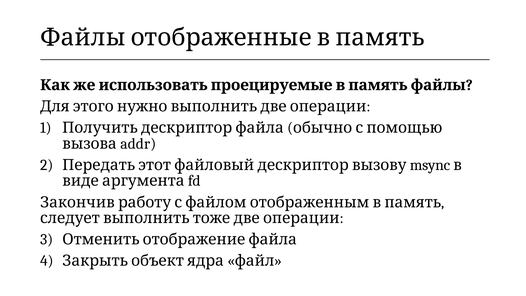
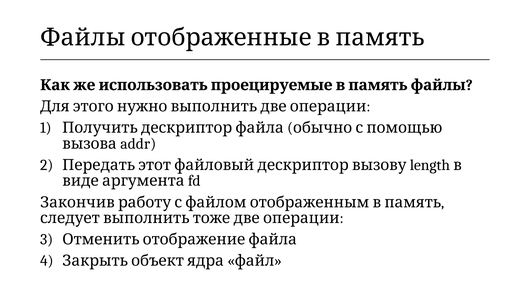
msync: msync -> length (430, 165)
